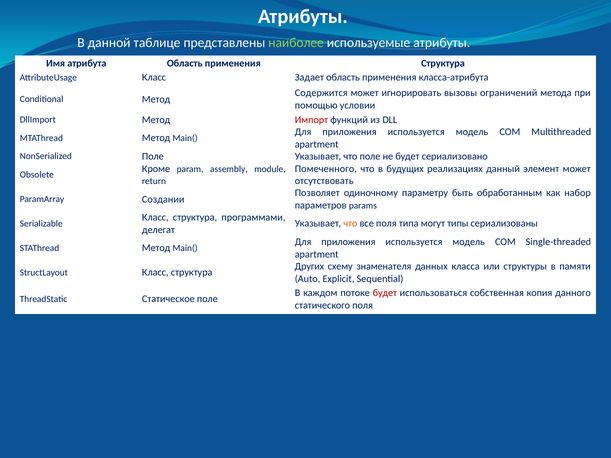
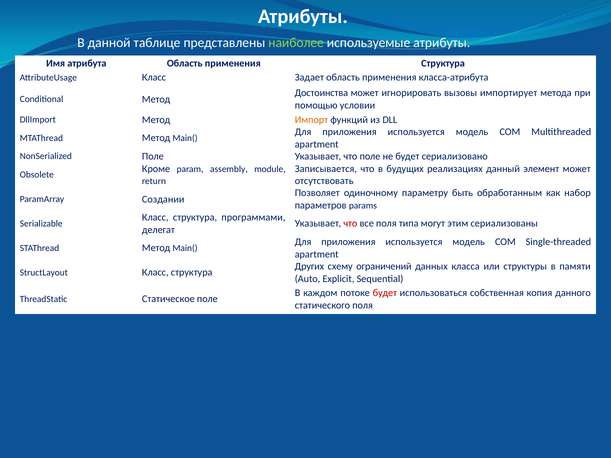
Содержится: Содержится -> Достоинства (321, 93)
ограничений: ограничений -> импортирует (509, 93)
Импорт colour: red -> orange (311, 120)
Помеченного: Помеченного -> Записывается (326, 169)
что colour: orange -> red (350, 224)
типы: типы -> этим (458, 224)
знаменателя: знаменателя -> ограничений (384, 267)
